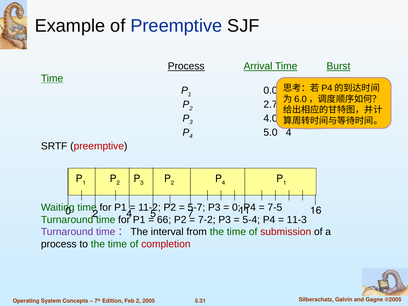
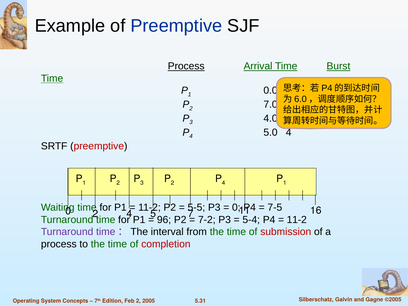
2.7: 2.7 -> 7.0 (270, 104)
5-7: 5-7 -> 5-5 (196, 207)
66: 66 -> 96 (164, 220)
11-3: 11-3 -> 11-2 (297, 220)
